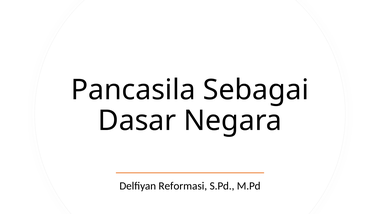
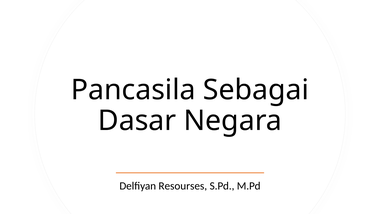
Reformasi: Reformasi -> Resourses (183, 186)
